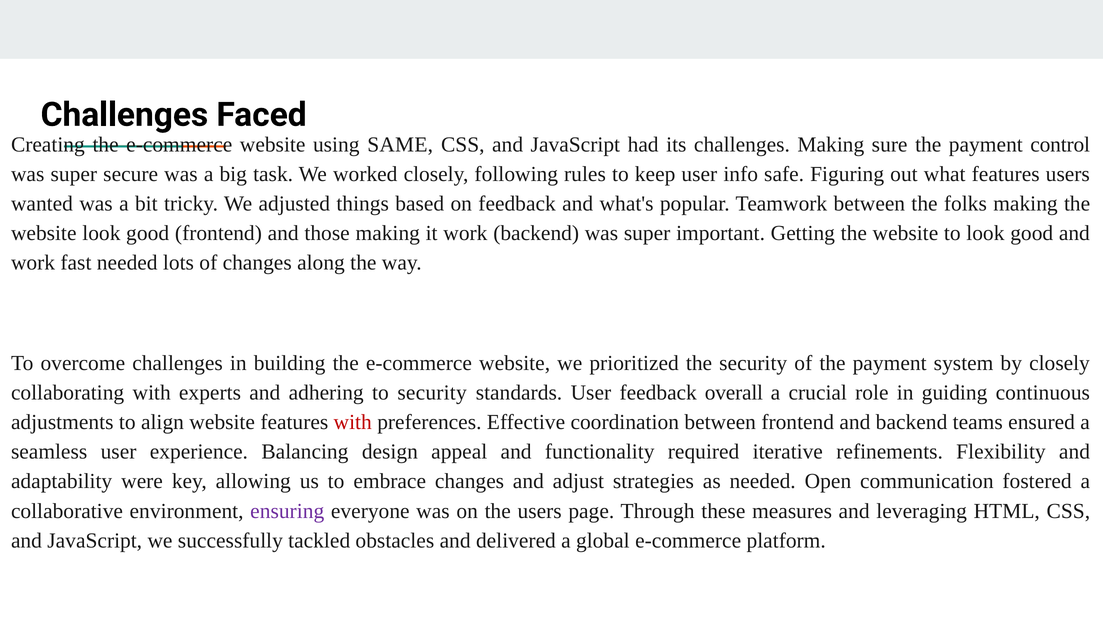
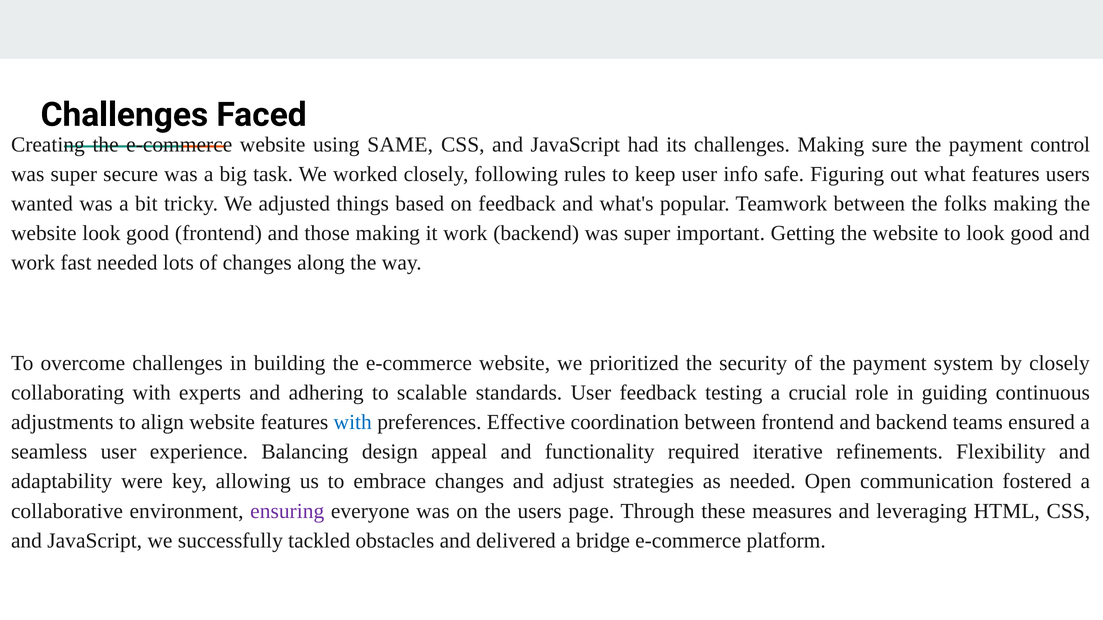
to security: security -> scalable (432, 393)
overall: overall -> testing (734, 393)
with colour: red -> blue (353, 423)
global: global -> bridge (603, 541)
